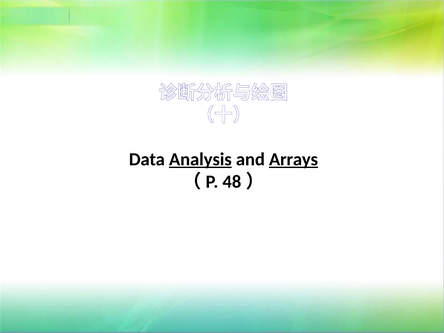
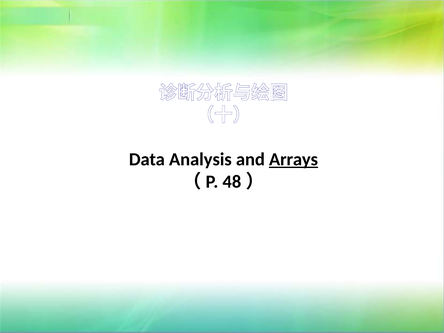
Analysis underline: present -> none (200, 159)
